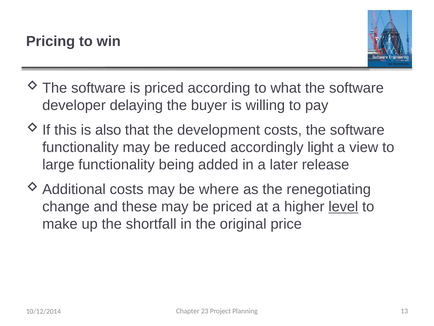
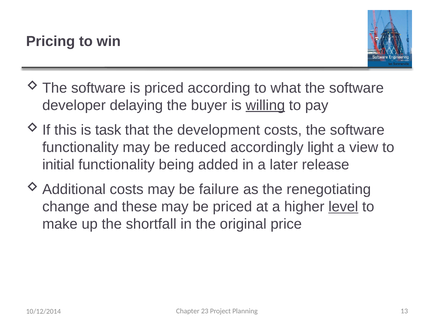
willing underline: none -> present (265, 105)
also: also -> task (108, 130)
large: large -> initial (58, 164)
where: where -> failure (219, 189)
